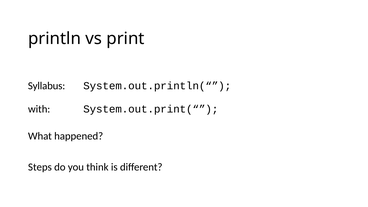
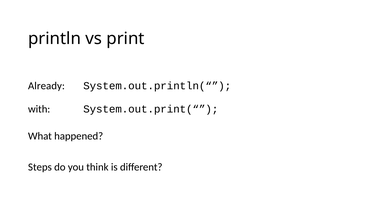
Syllabus: Syllabus -> Already (46, 86)
